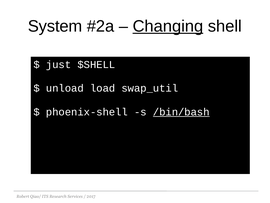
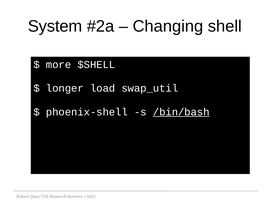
Changing underline: present -> none (168, 26)
just: just -> more (59, 64)
unload: unload -> longer (65, 88)
